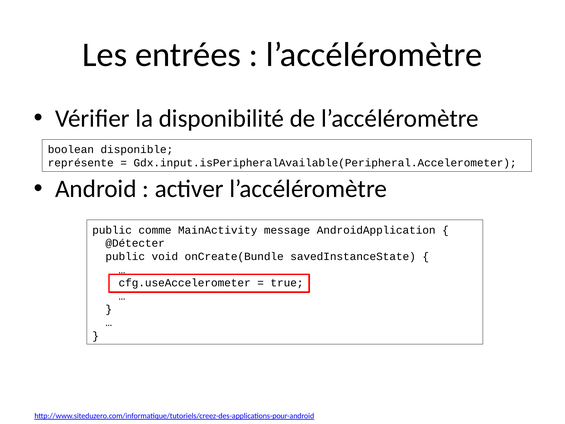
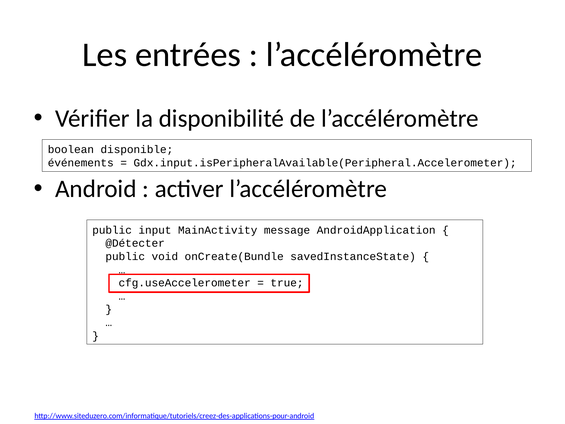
représente: représente -> événements (81, 163)
comme: comme -> input (155, 230)
